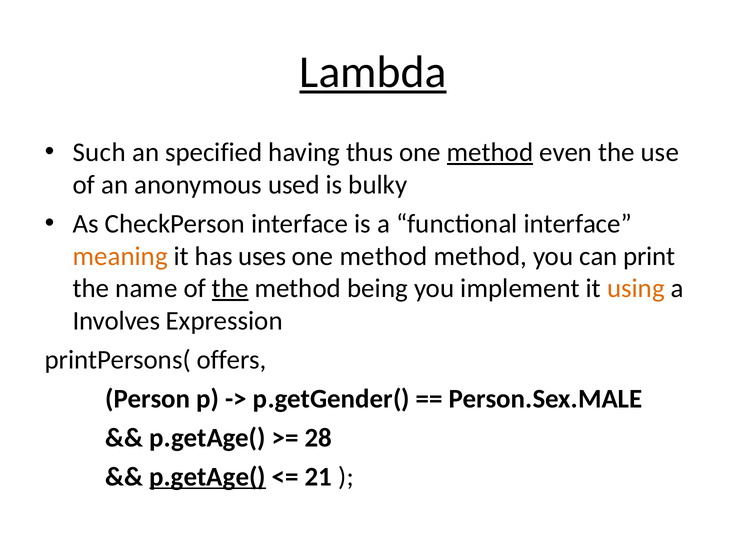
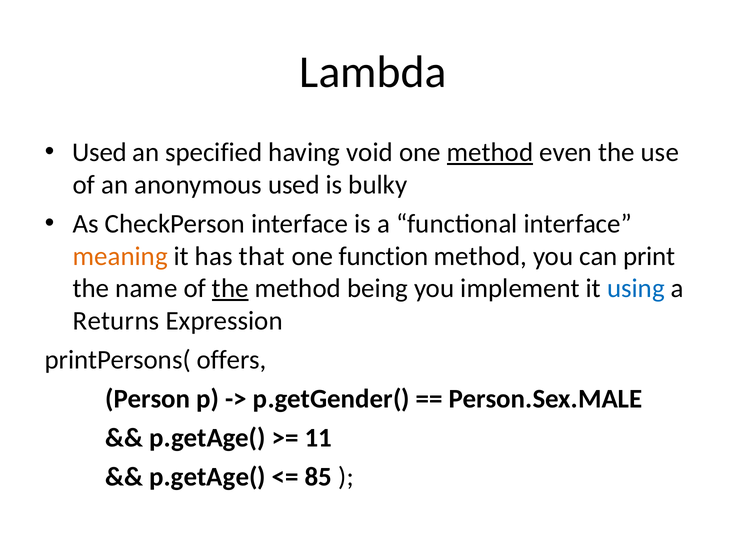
Lambda underline: present -> none (373, 72)
Such: Such -> Used (100, 152)
thus: thus -> void (370, 152)
uses: uses -> that (262, 256)
method: method -> function (384, 256)
using colour: orange -> blue (636, 288)
Involves: Involves -> Returns (116, 320)
28: 28 -> 11 (318, 437)
p.getAge( underline: present -> none (208, 476)
21: 21 -> 85 (318, 476)
